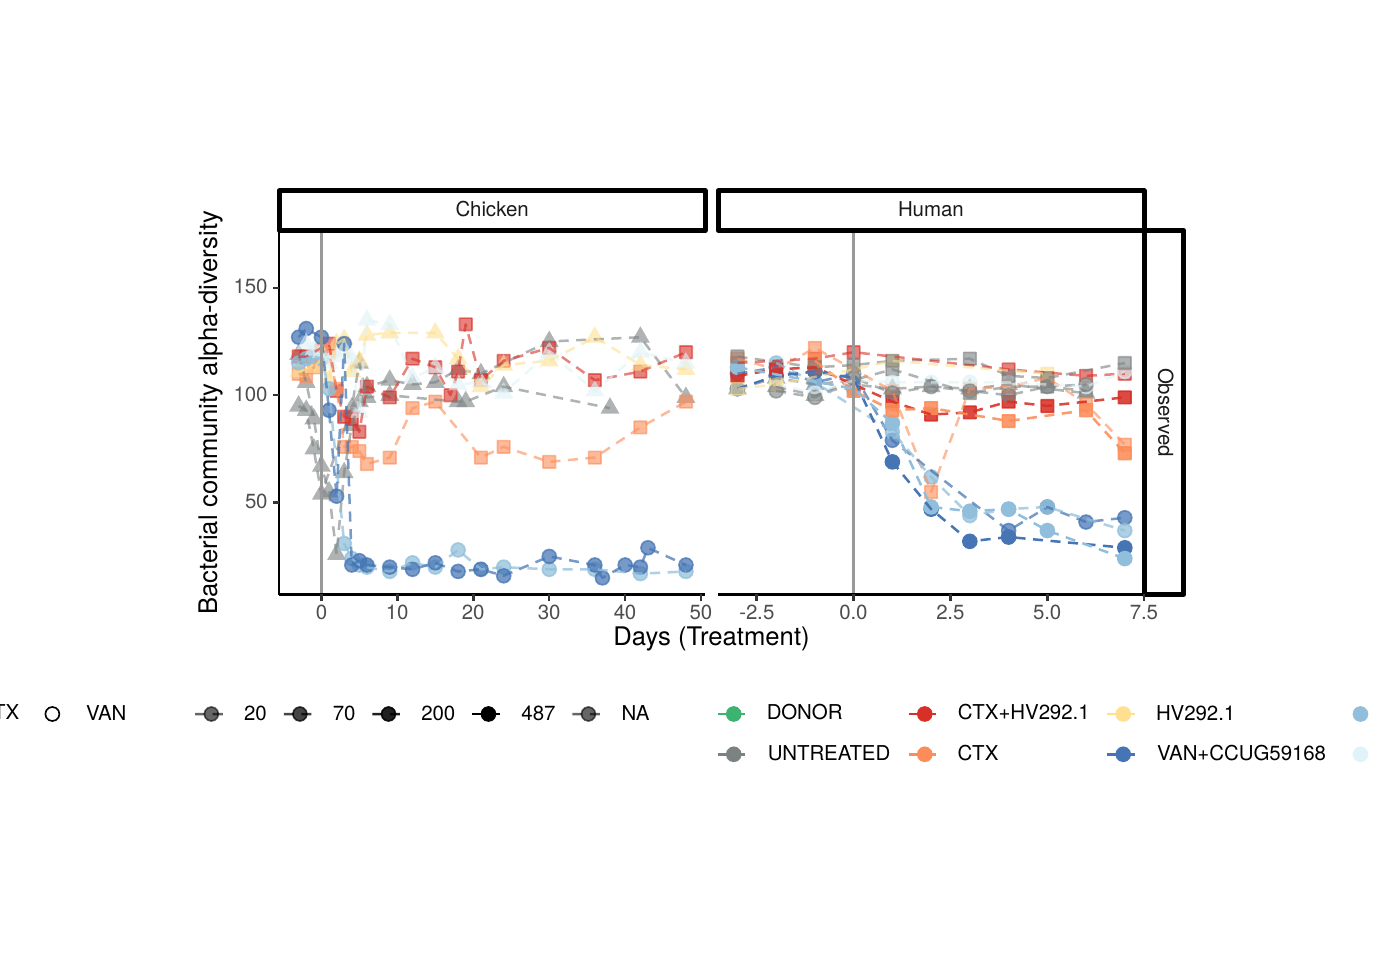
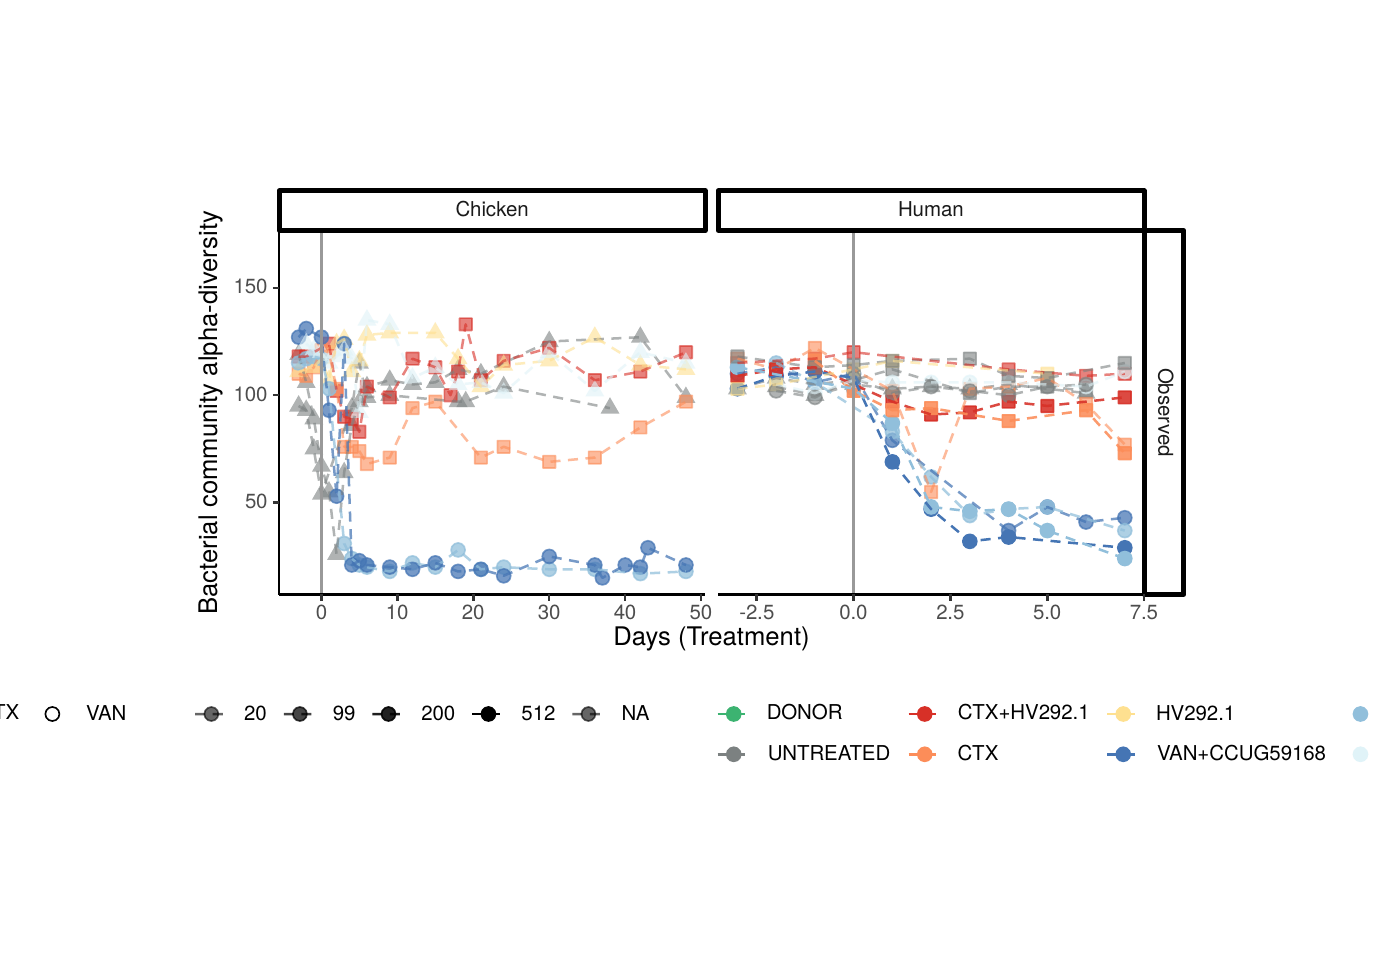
70: 70 -> 99 (344, 713)
487: 487 -> 512 (538, 713)
